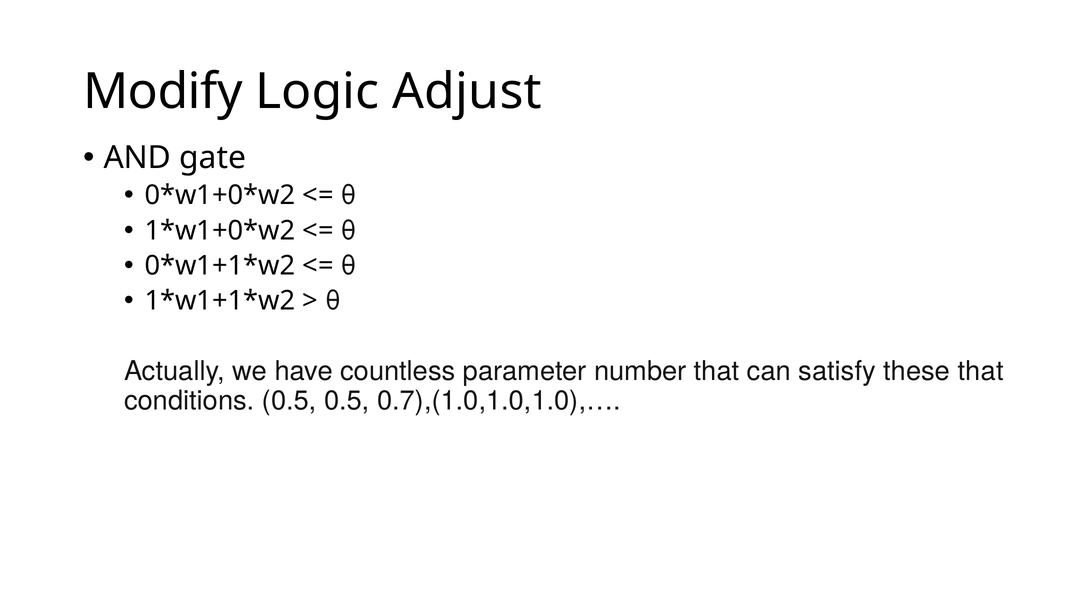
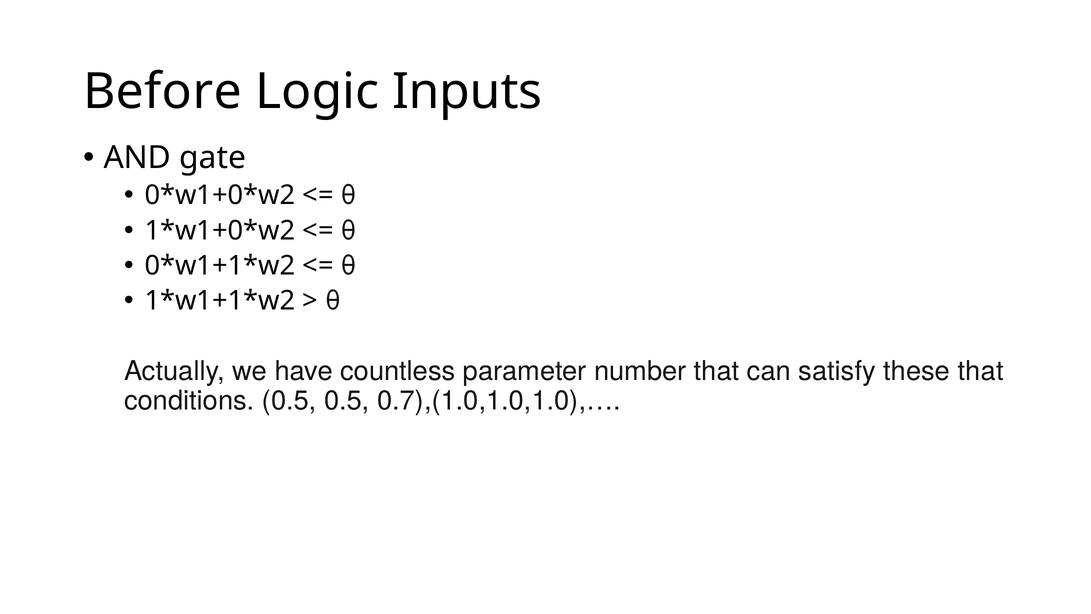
Modify: Modify -> Before (162, 92)
Adjust: Adjust -> Inputs (467, 92)
